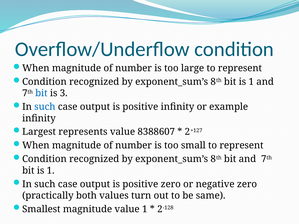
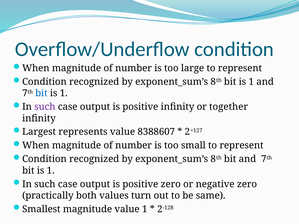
3: 3 -> 1 (64, 93)
such colour: blue -> purple (45, 107)
example: example -> together (229, 107)
